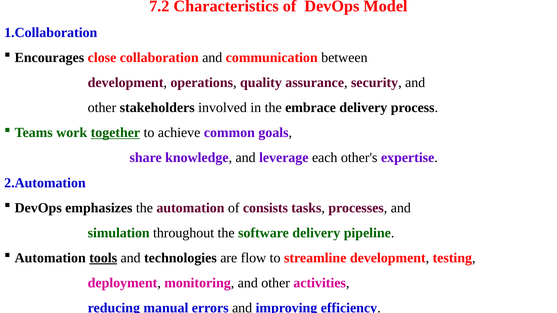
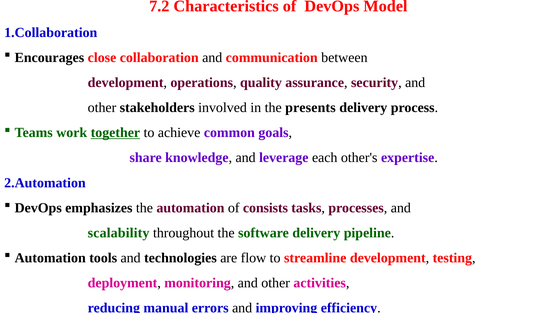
embrace: embrace -> presents (310, 108)
simulation: simulation -> scalability (119, 233)
tools underline: present -> none (103, 258)
